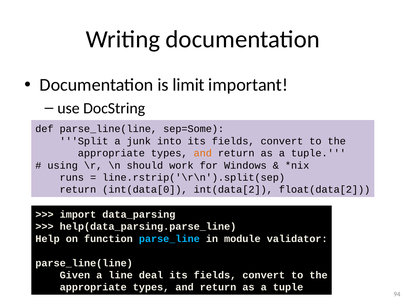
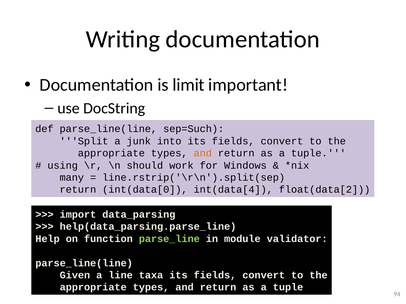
sep=Some: sep=Some -> sep=Such (194, 129)
runs: runs -> many (72, 178)
int(data[2: int(data[2 -> int(data[4 (233, 190)
parse_line colour: light blue -> light green (169, 239)
deal: deal -> taxa (151, 276)
